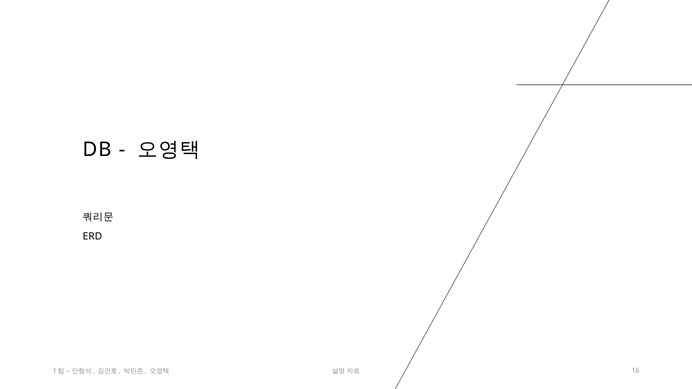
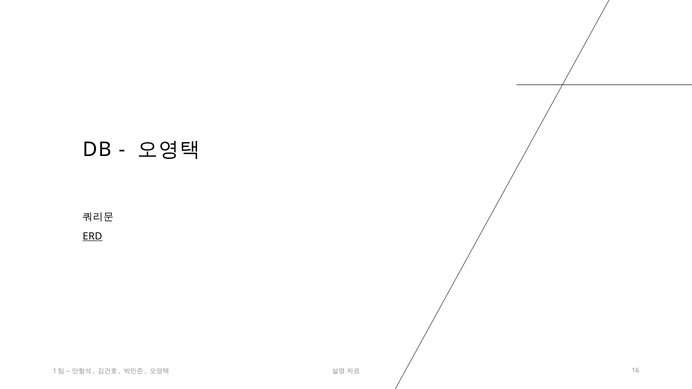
ERD underline: none -> present (92, 236)
